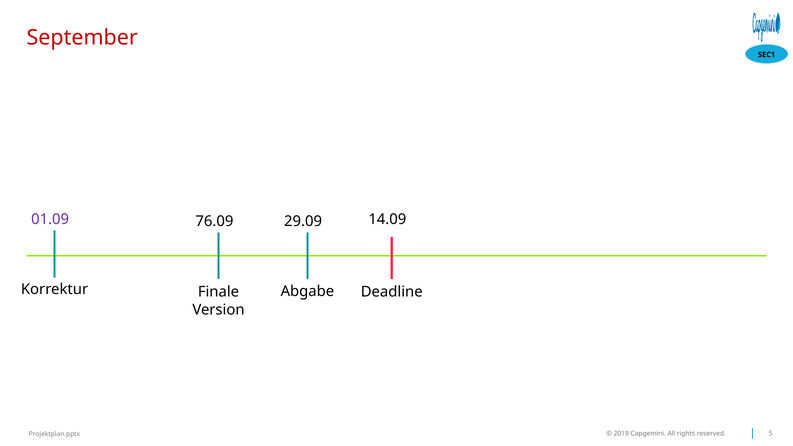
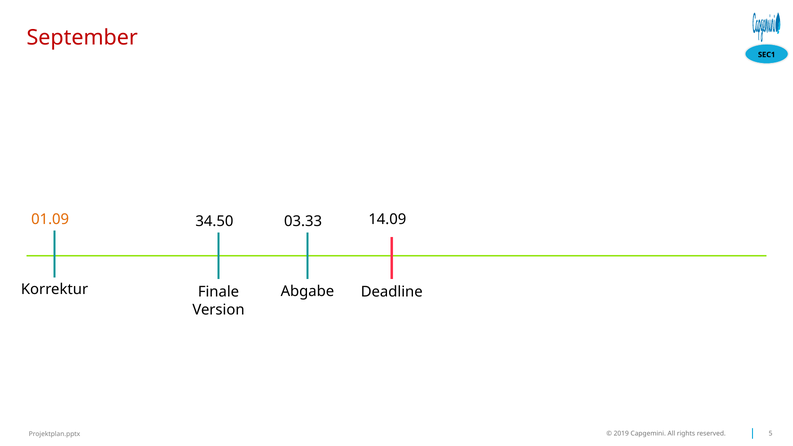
01.09 colour: purple -> orange (50, 220)
76.09: 76.09 -> 34.50 (214, 222)
29.09: 29.09 -> 03.33 (303, 222)
